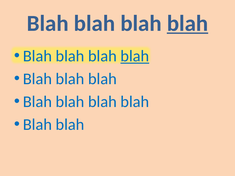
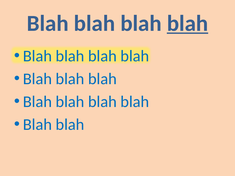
blah underline: present -> none (135, 56)
